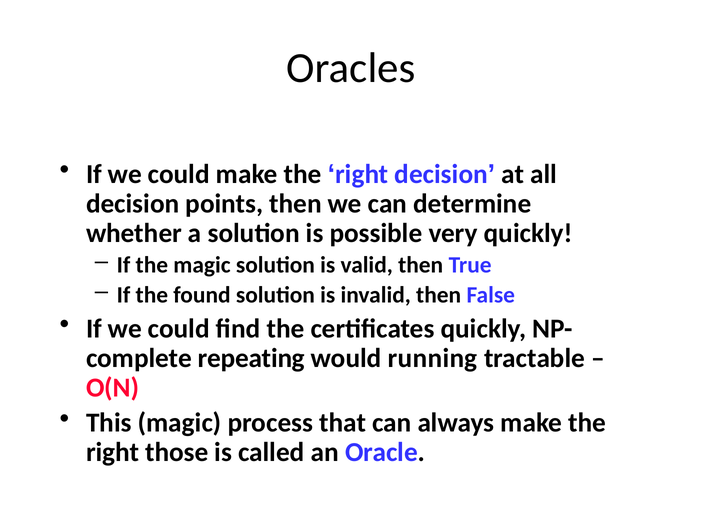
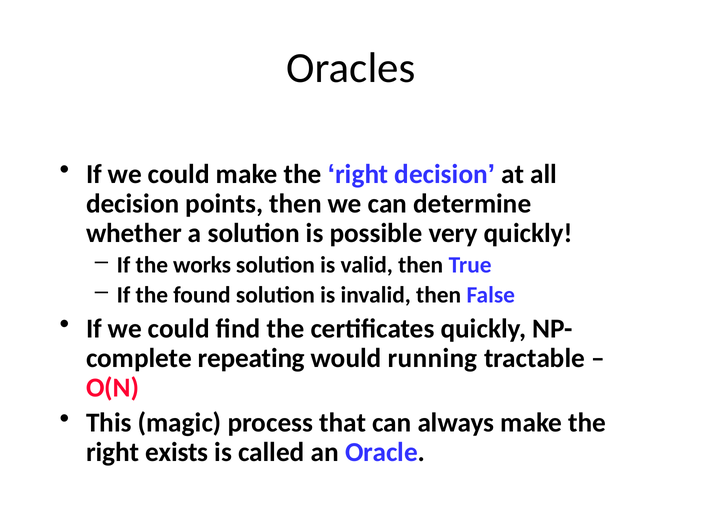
the magic: magic -> works (202, 265)
those: those -> exists (177, 452)
